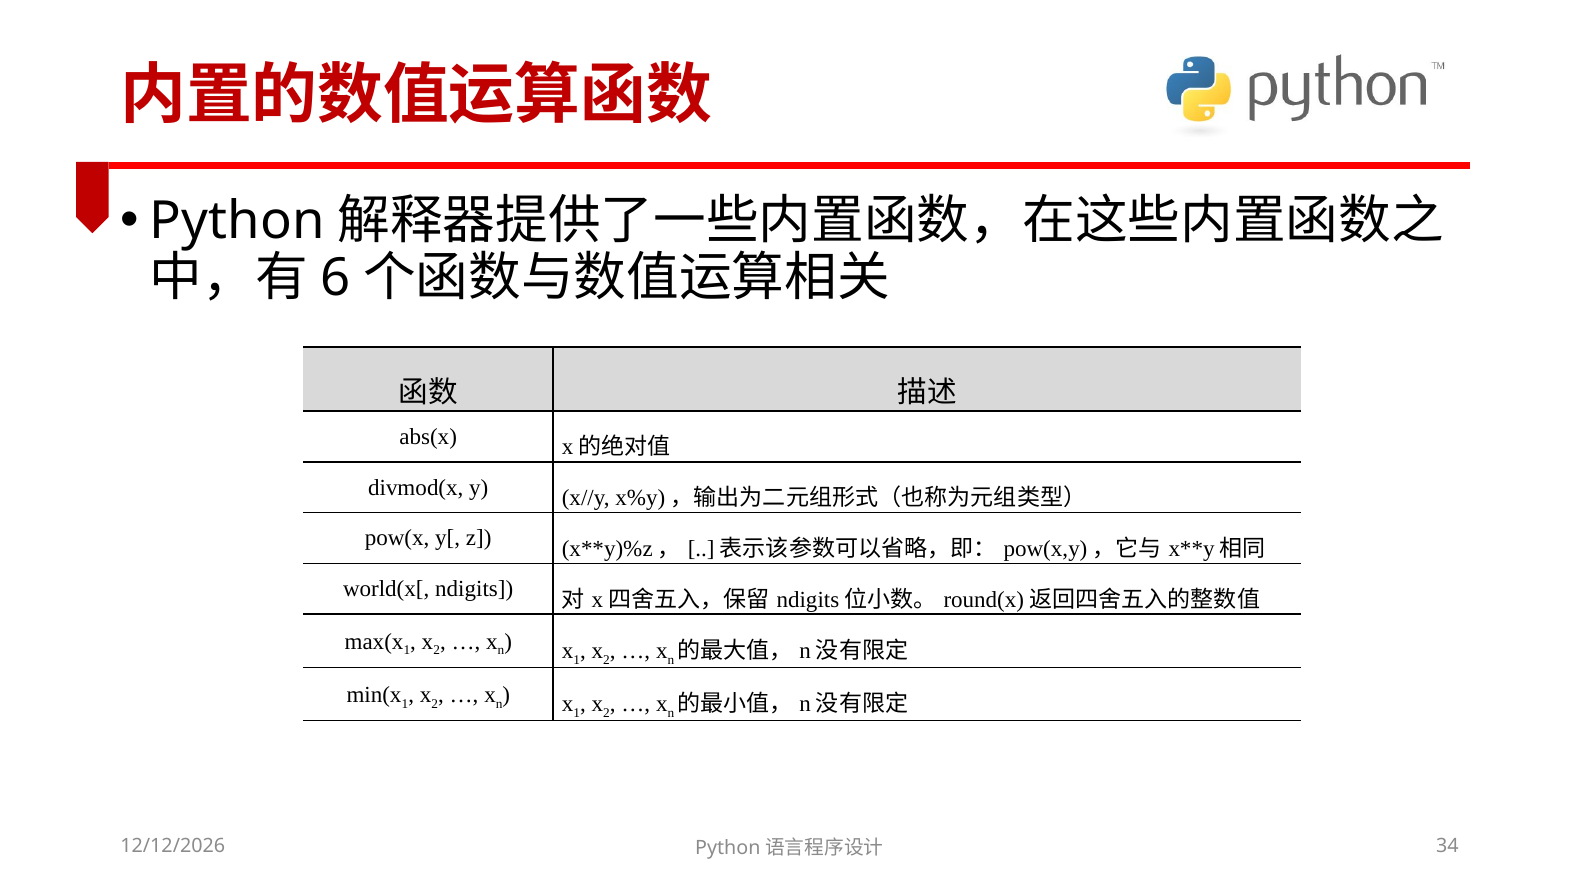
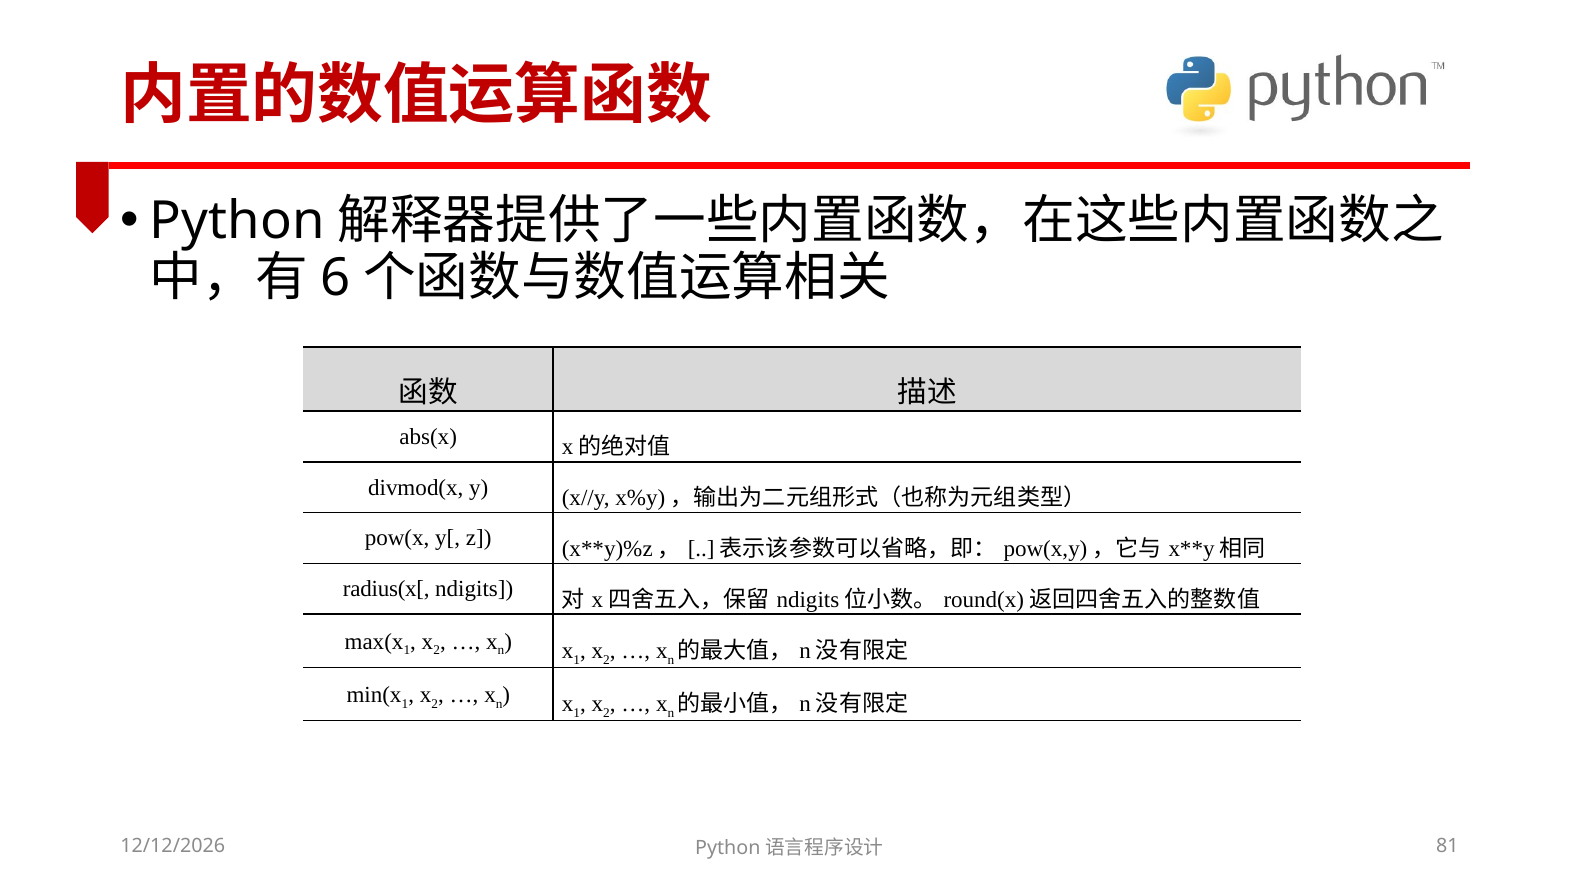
world(x[: world(x[ -> radius(x[ (386, 589)
34: 34 -> 81 (1447, 847)
